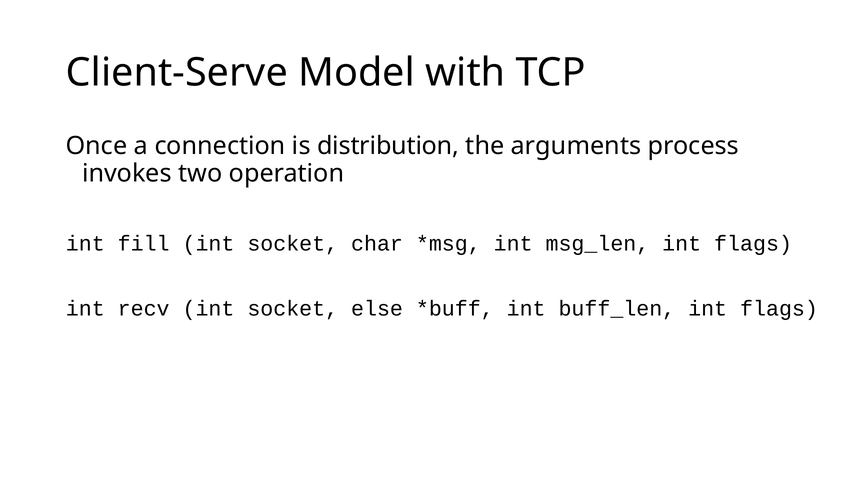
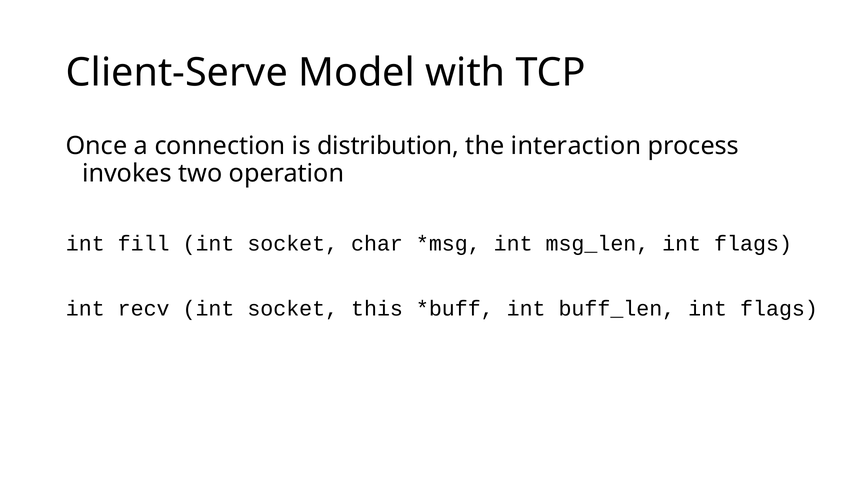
arguments: arguments -> interaction (576, 146)
else: else -> this (377, 308)
